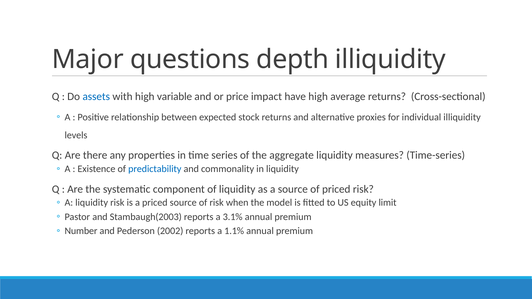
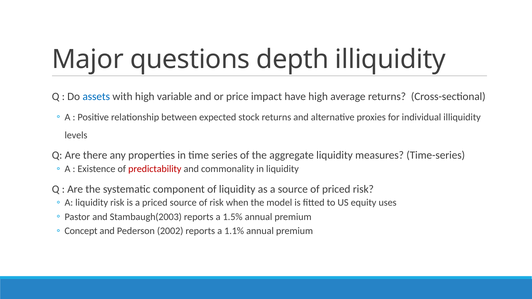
predictability colour: blue -> red (155, 169)
limit: limit -> uses (388, 203)
3.1%: 3.1% -> 1.5% (233, 217)
Number: Number -> Concept (81, 231)
